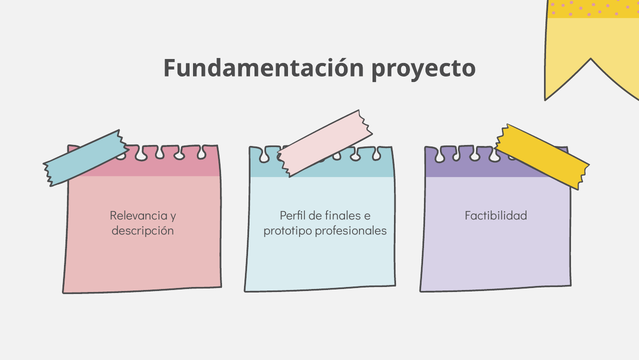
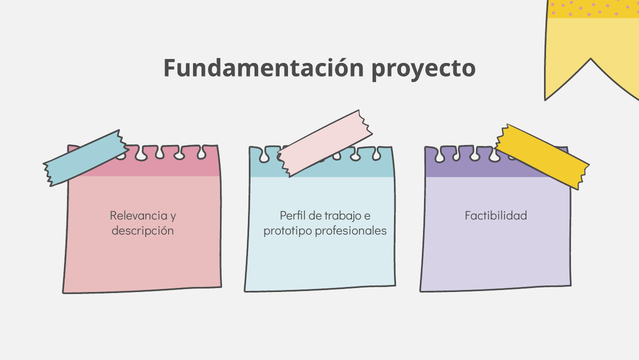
finales: finales -> trabajo (343, 216)
